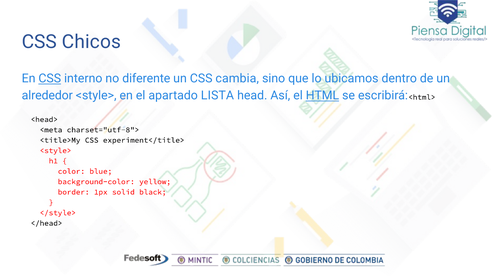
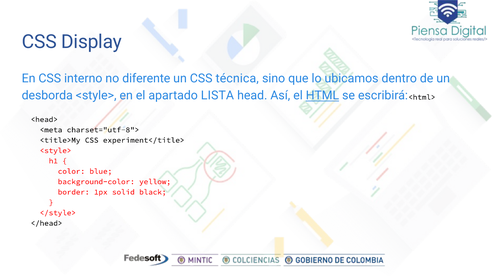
Chicos: Chicos -> Display (92, 42)
CSS underline: present -> none (50, 79)
cambia: cambia -> técnica (237, 79)
alrededor: alrededor -> desborda (47, 96)
